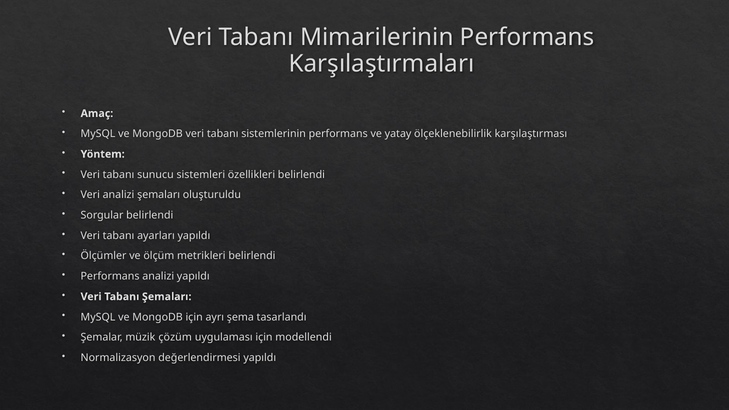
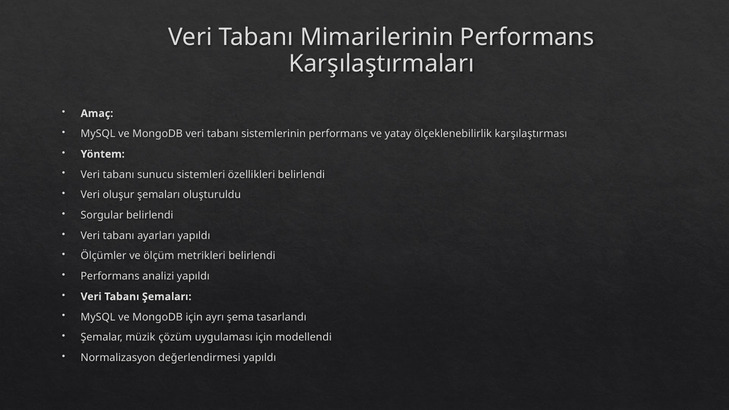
Veri analizi: analizi -> oluşur (119, 195)
